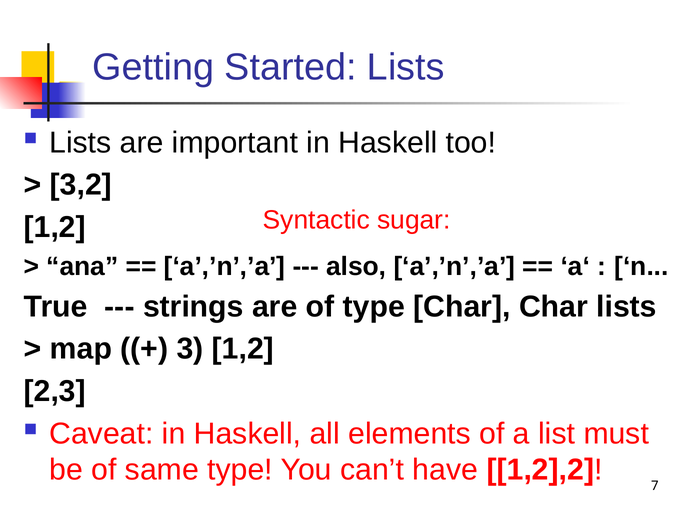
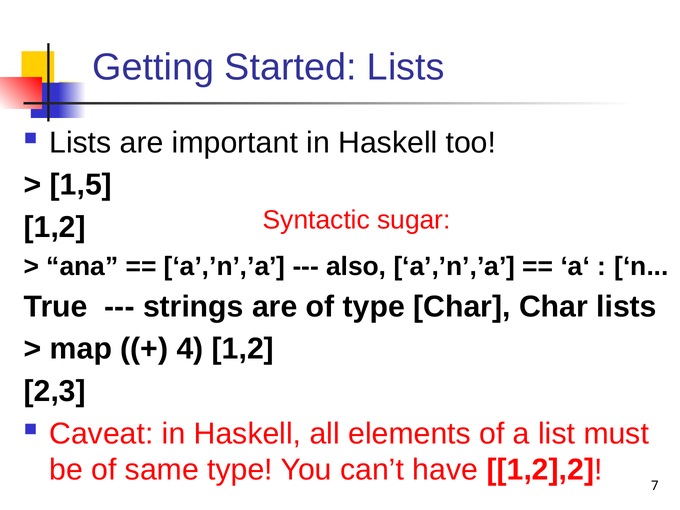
3,2: 3,2 -> 1,5 (81, 185)
3: 3 -> 4 (190, 349)
